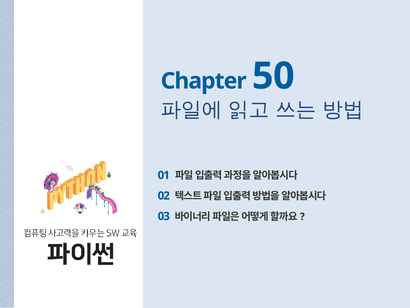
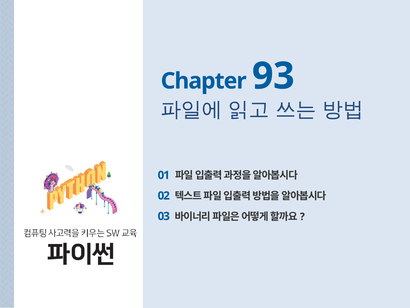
50: 50 -> 93 (273, 76)
